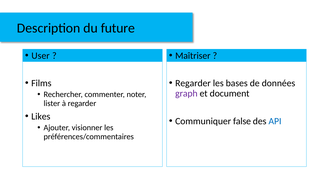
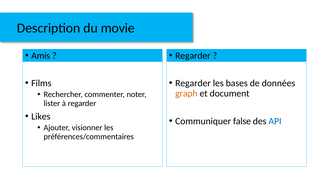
future: future -> movie (118, 28)
User: User -> Amis (41, 56)
Maîtriser: Maîtriser -> Regarder (193, 56)
graph colour: purple -> orange (186, 94)
